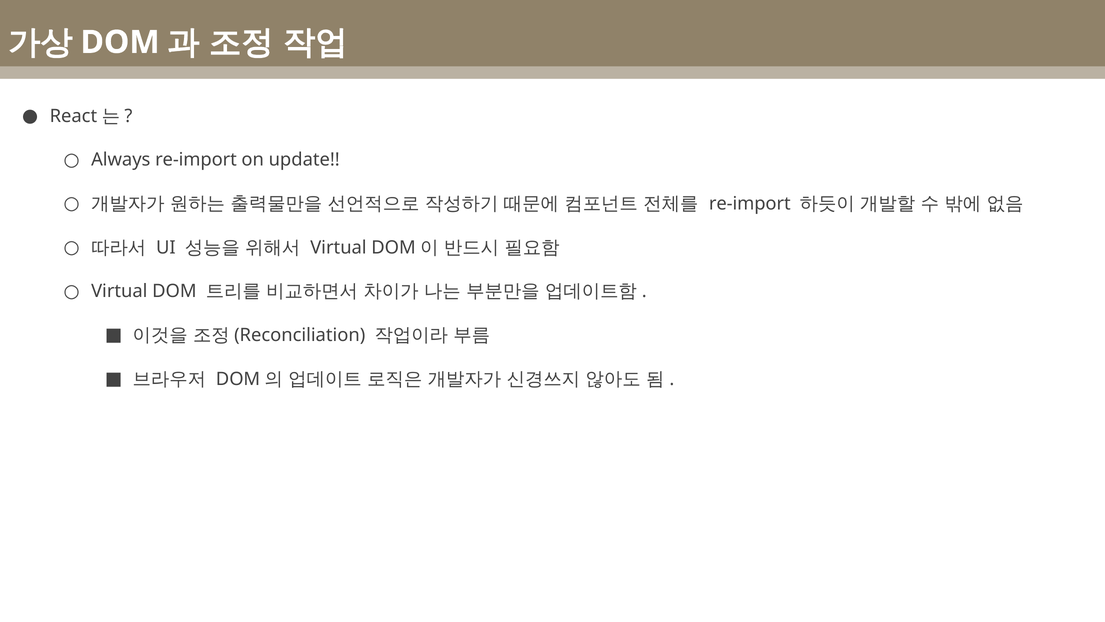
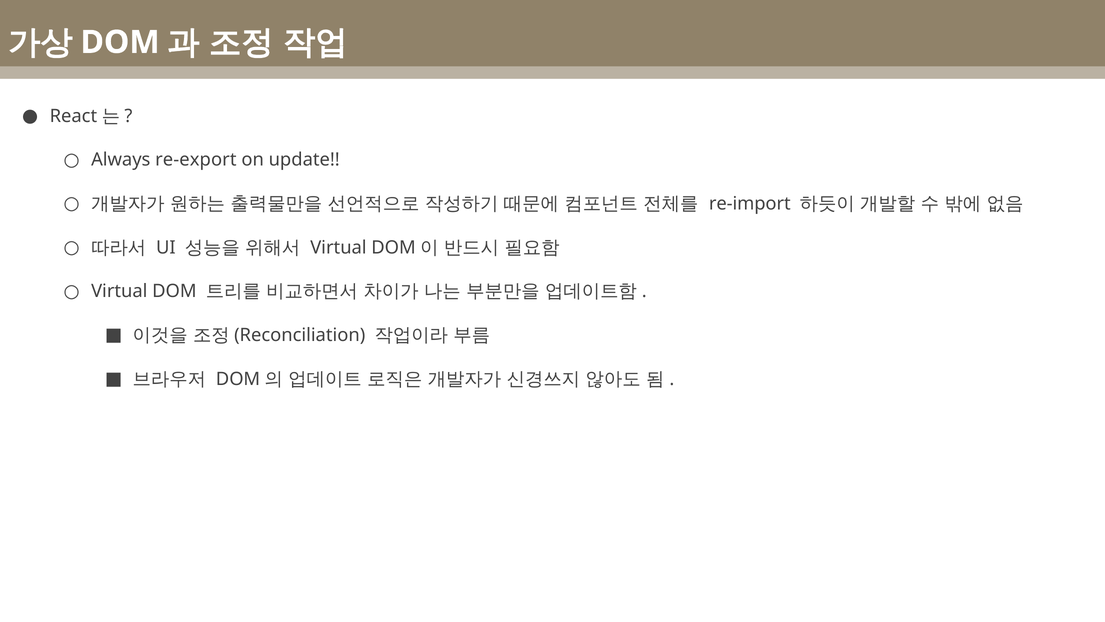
Always re-import: re-import -> re-export (196, 160)
